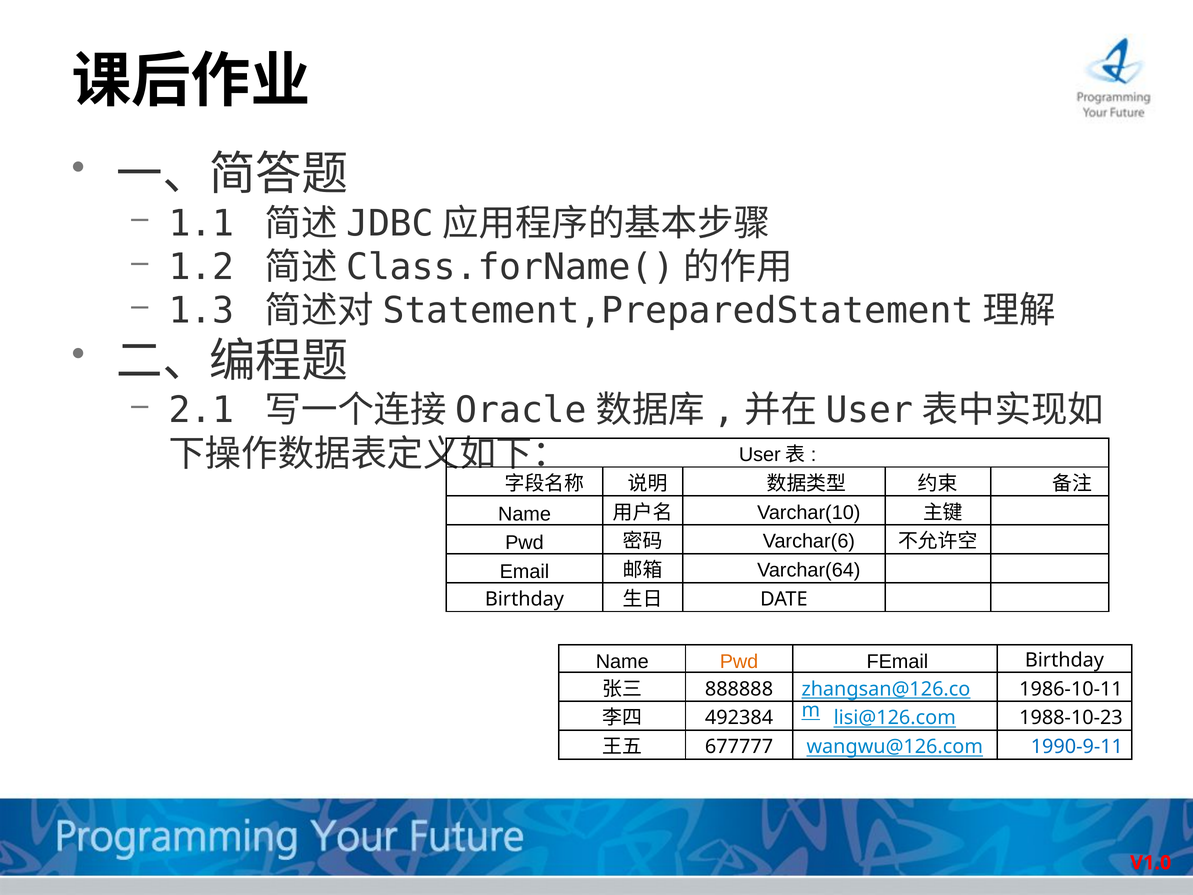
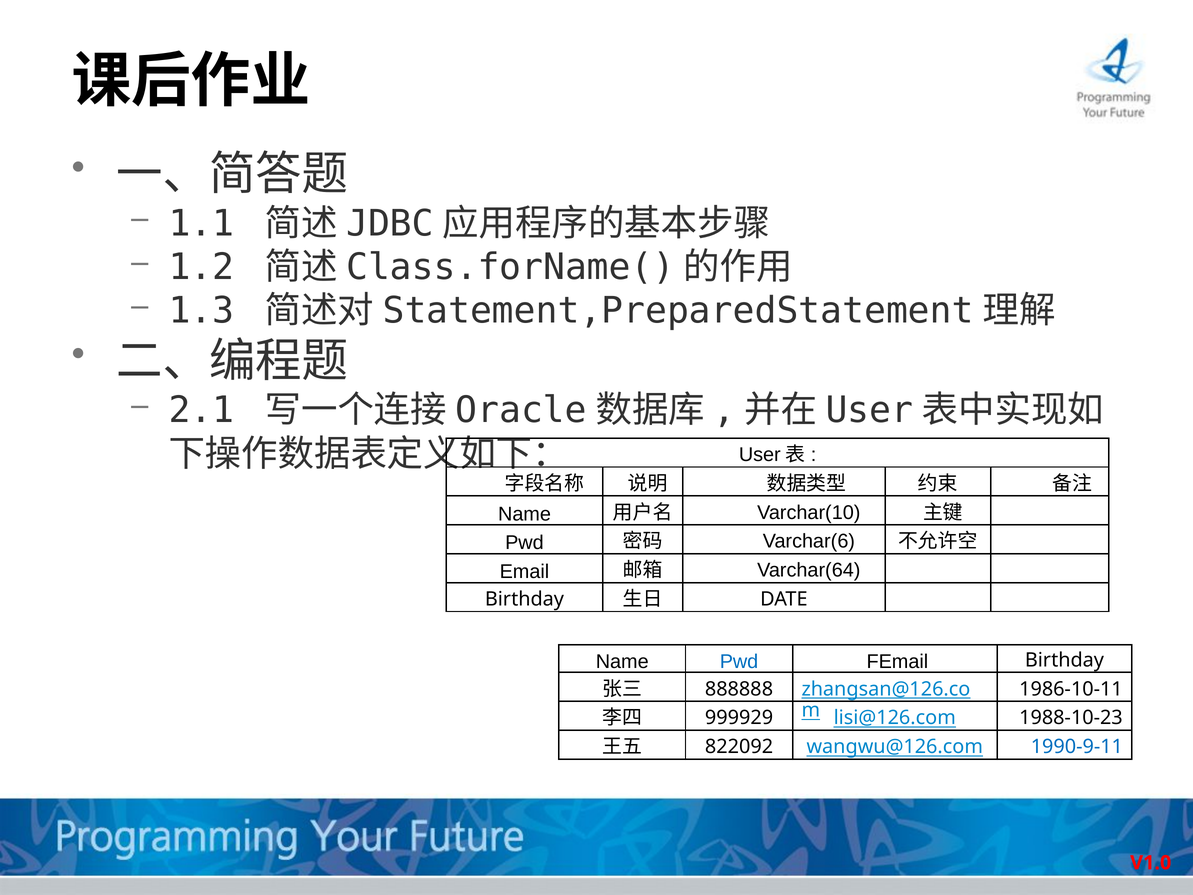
Pwd colour: orange -> blue (739, 662)
492384: 492384 -> 999929 (739, 718)
677777: 677777 -> 822092 (739, 747)
